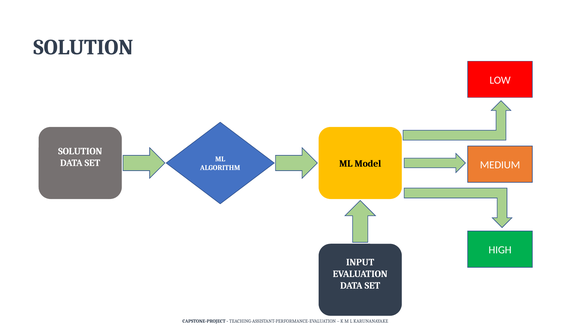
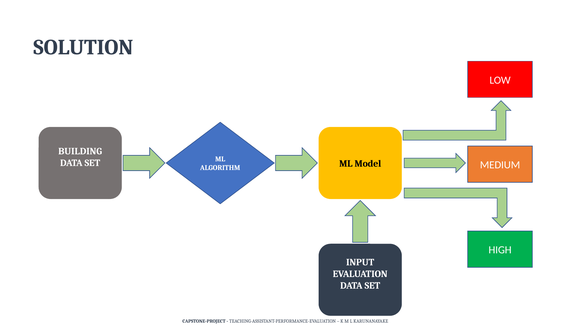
SOLUTION: SOLUTION -> BUILDING (80, 151)
